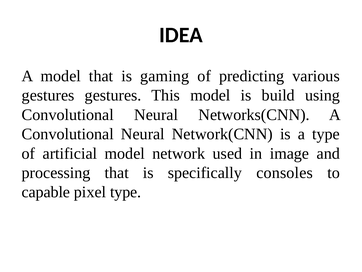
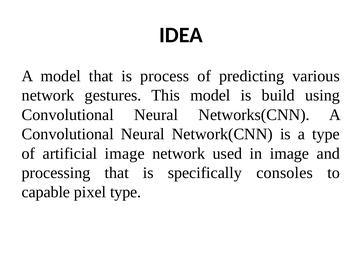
gaming: gaming -> process (165, 76)
gestures: gestures -> network (48, 95)
artificial model: model -> image (125, 153)
